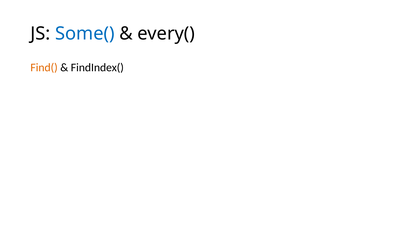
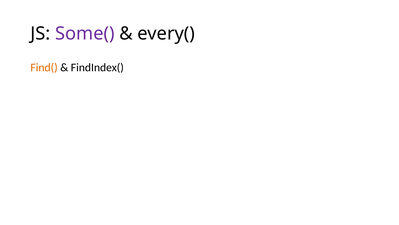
Some( colour: blue -> purple (85, 34)
